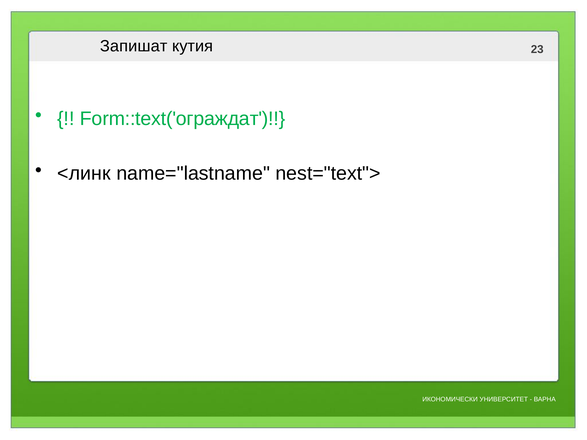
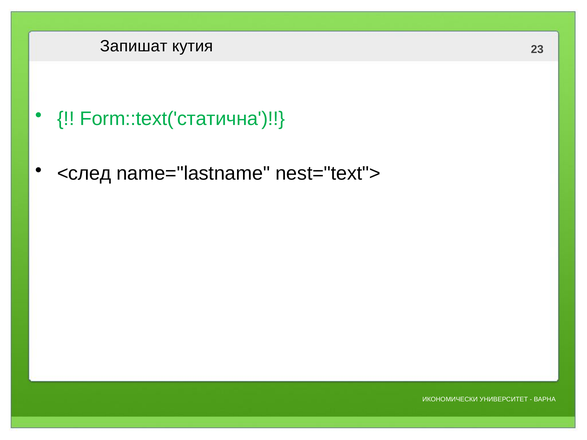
Form::text('ограждат: Form::text('ограждат -> Form::text('статична (183, 119)
<линк: <линк -> <след (84, 174)
